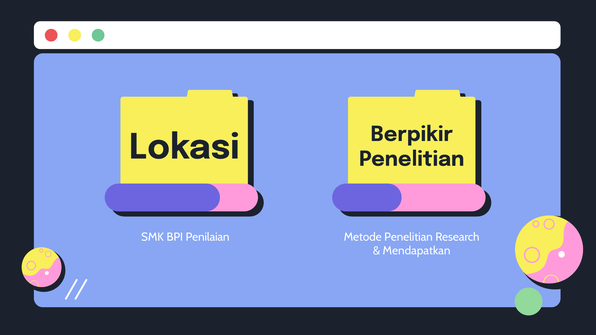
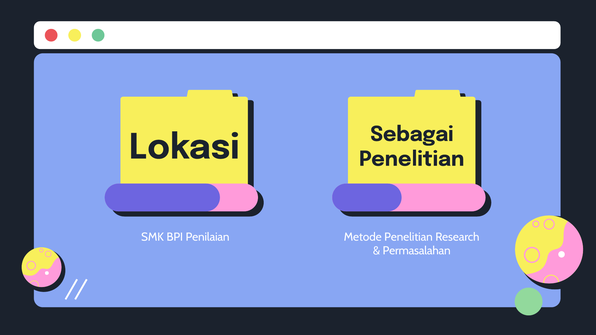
Berpikir: Berpikir -> Sebagai (412, 134)
Mendapatkan: Mendapatkan -> Permasalahan (417, 251)
